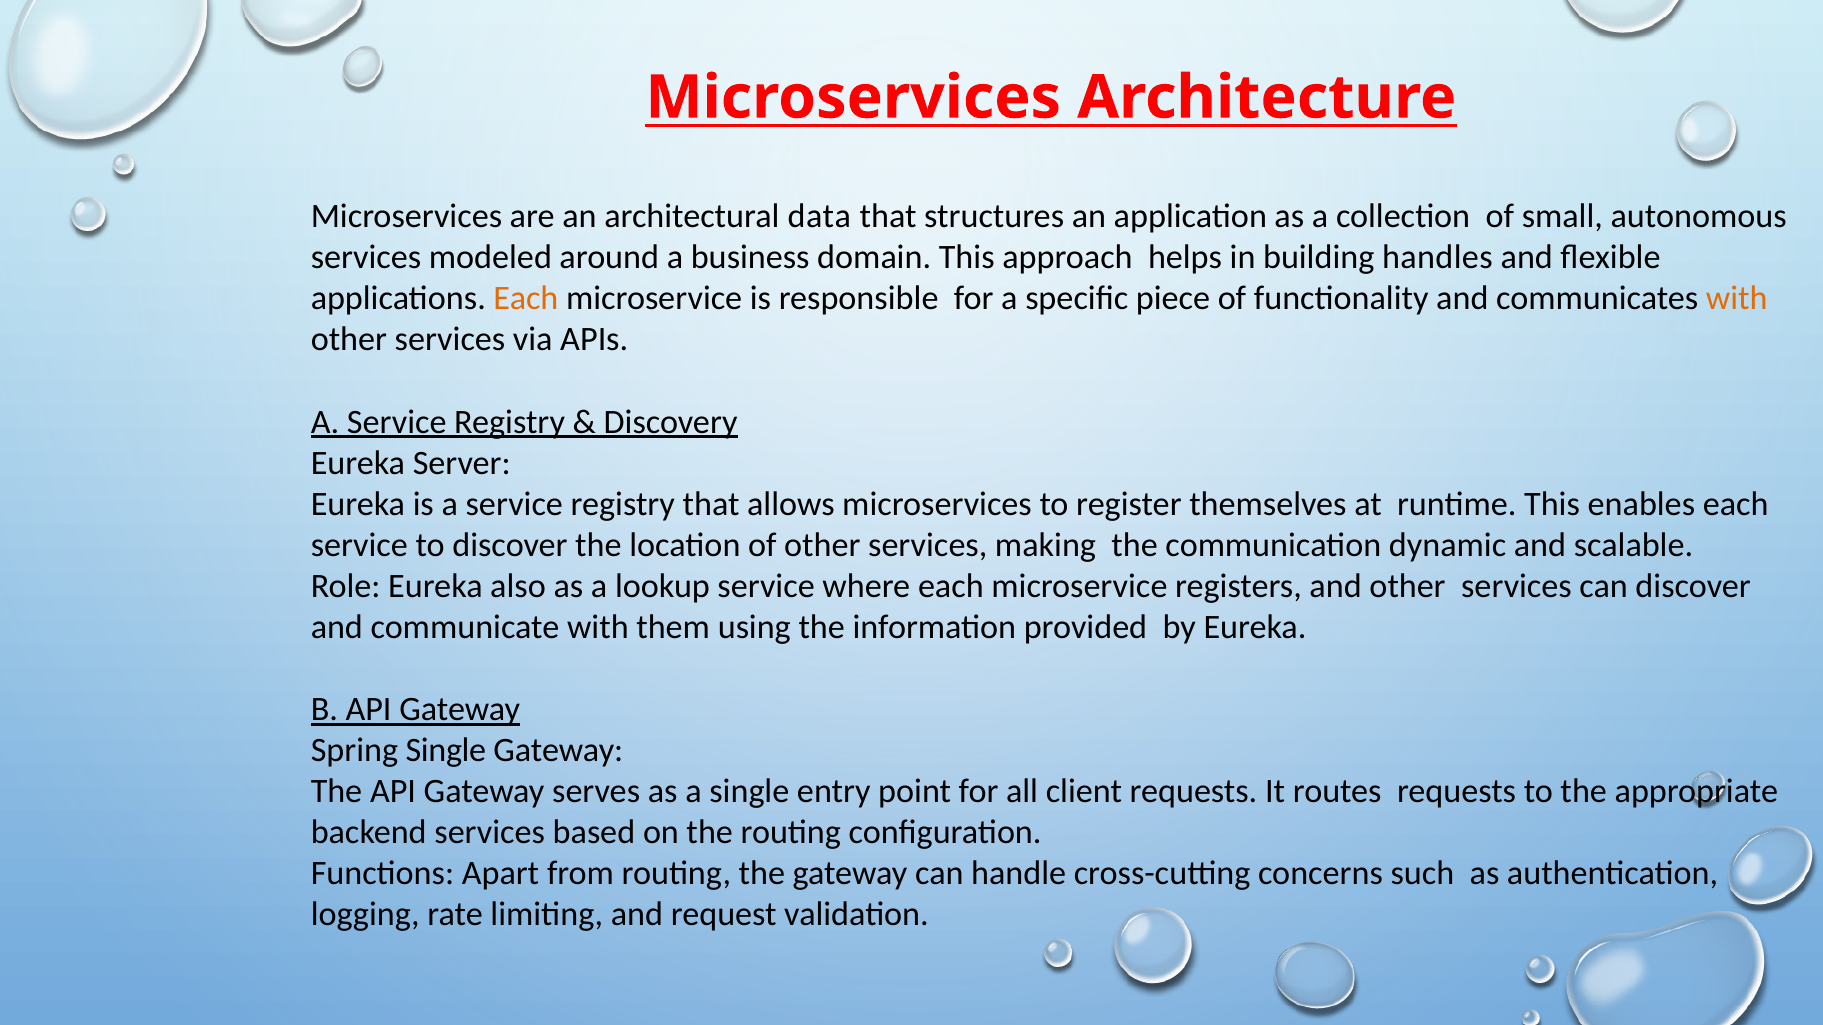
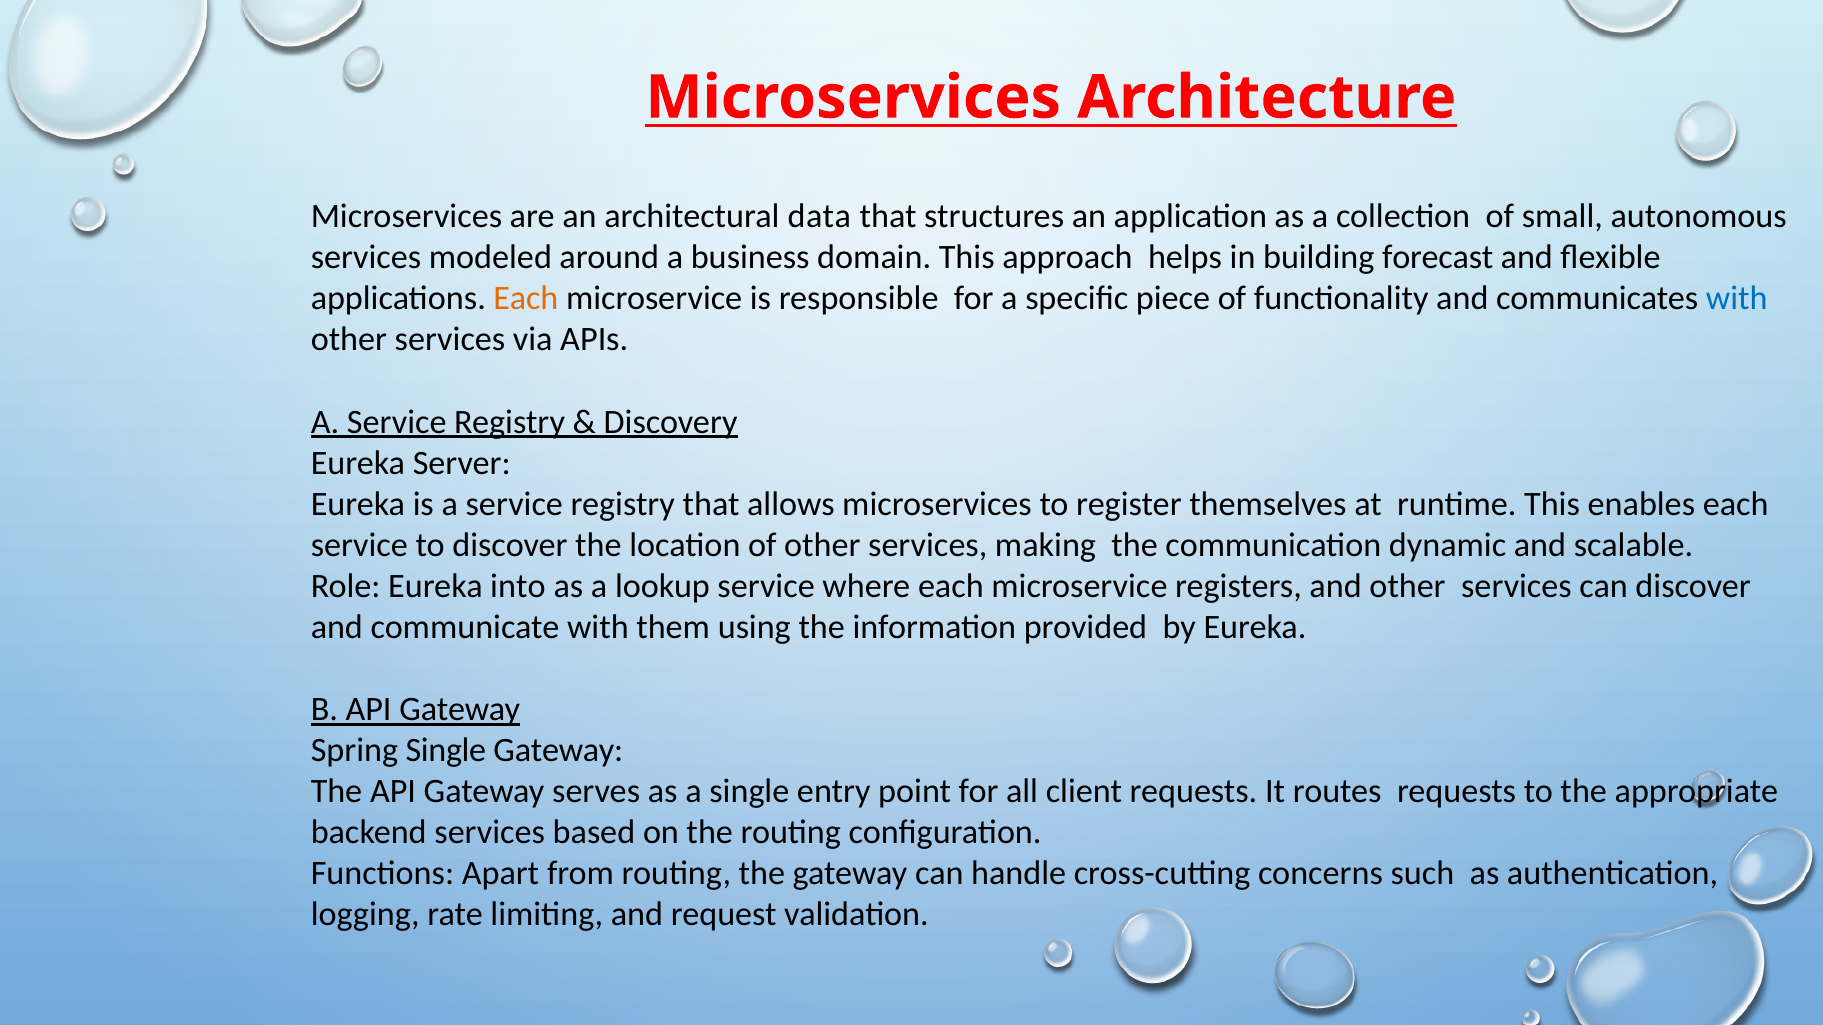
handles: handles -> forecast (1438, 258)
with colour: orange -> blue (1737, 299)
also: also -> into (518, 586)
